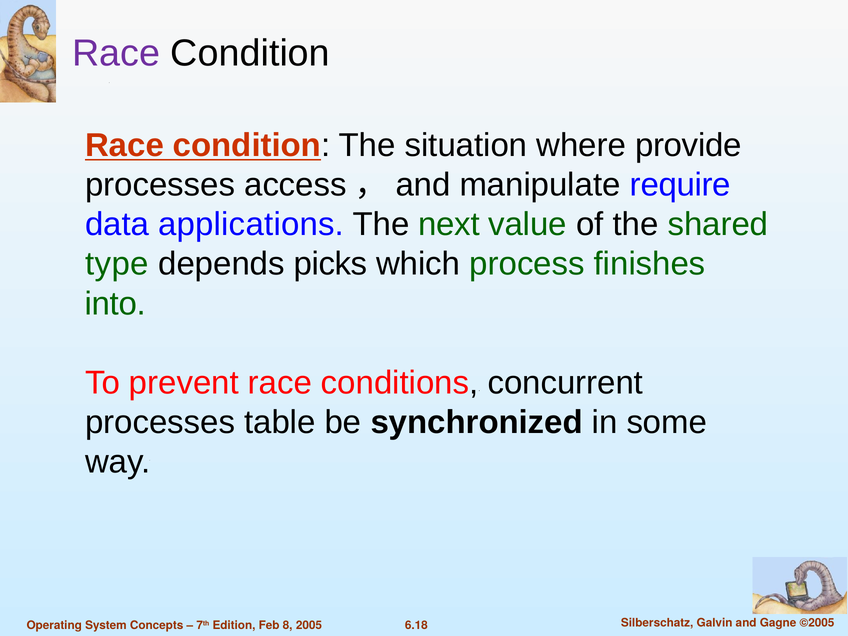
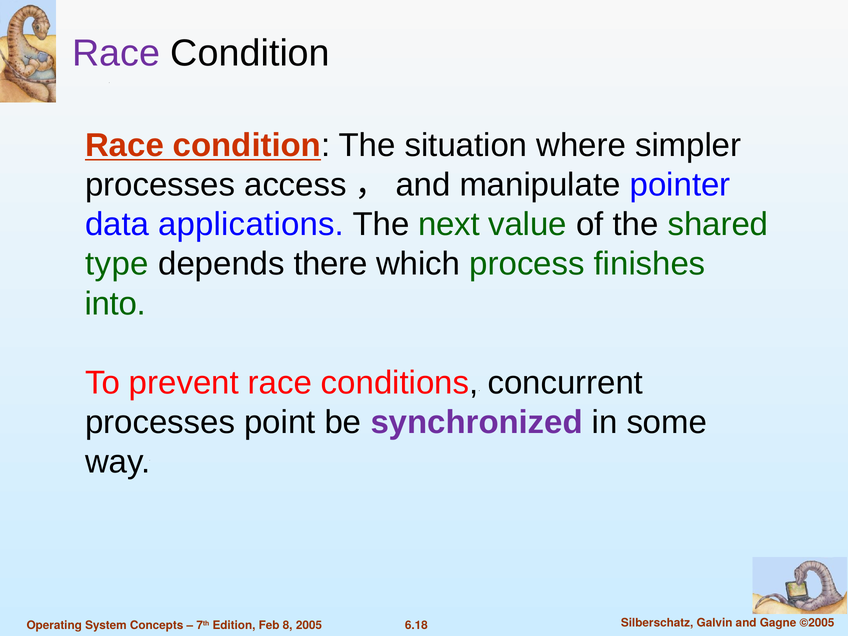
provide: provide -> simpler (688, 145)
require: require -> pointer (680, 185)
picks: picks -> there (330, 264)
table: table -> point (280, 422)
synchronized colour: black -> purple (477, 422)
